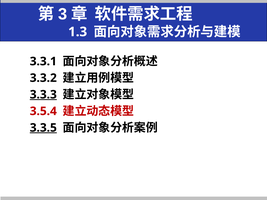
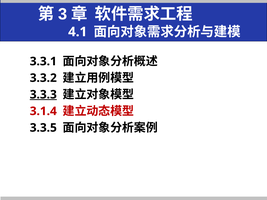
1.3: 1.3 -> 4.1 (78, 32)
3.5.4: 3.5.4 -> 3.1.4 (43, 111)
3.3.5 underline: present -> none (43, 128)
